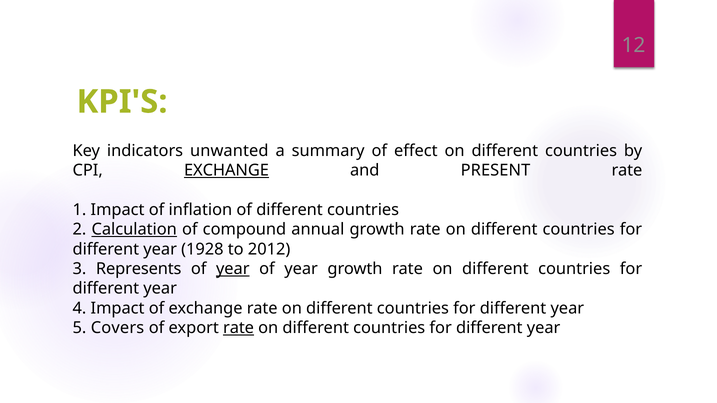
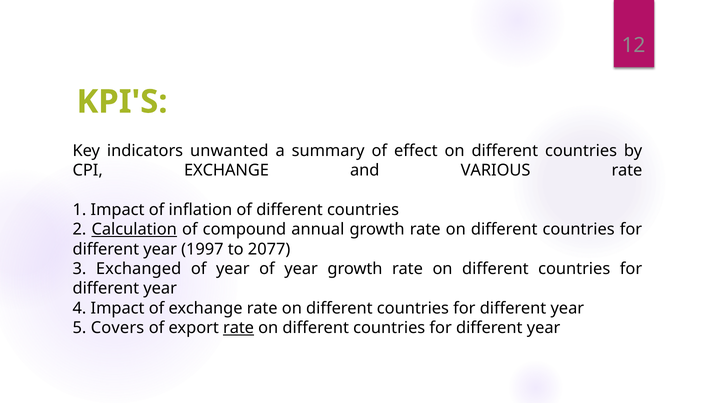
EXCHANGE underline: present -> none (226, 171)
PRESENT: PRESENT -> VARIOUS (496, 171)
1928: 1928 -> 1997 (202, 249)
2012: 2012 -> 2077 (269, 249)
Represents: Represents -> Exchanged (139, 269)
year underline: present -> none (233, 269)
